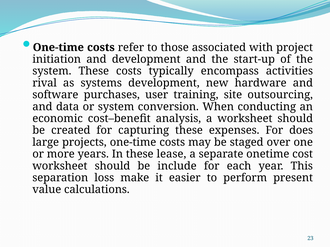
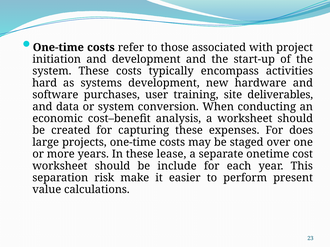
rival: rival -> hard (45, 83)
outsourcing: outsourcing -> deliverables (280, 95)
loss: loss -> risk (104, 178)
